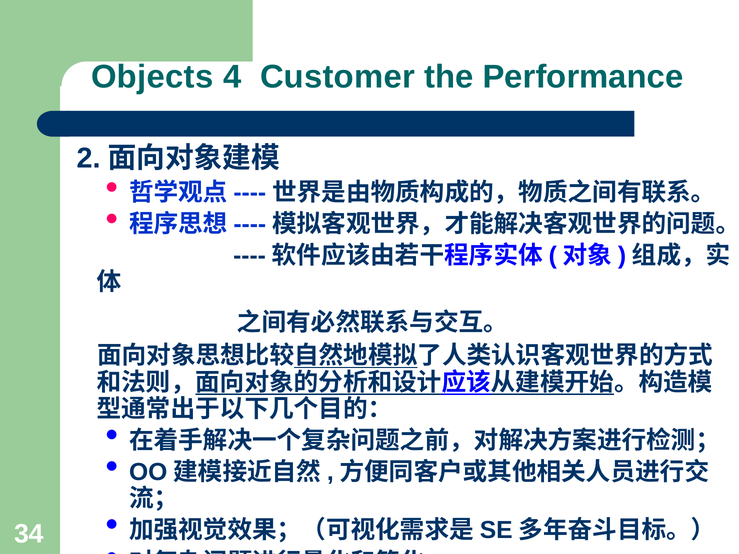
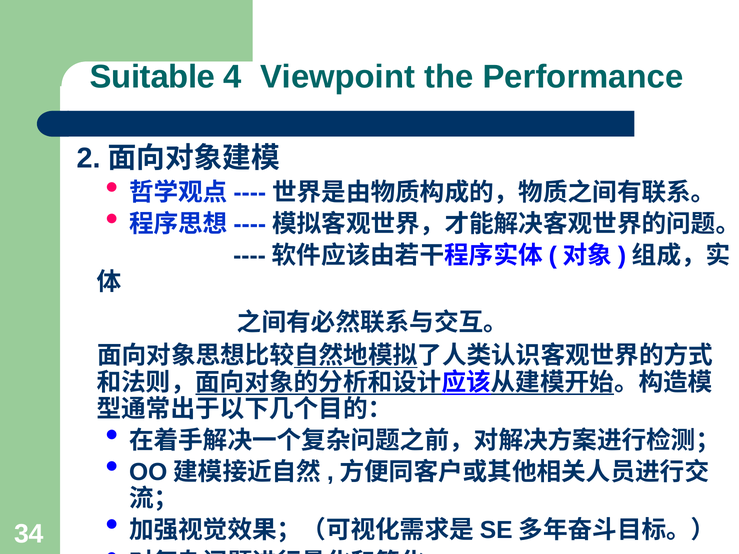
Objects: Objects -> Suitable (153, 77)
Customer: Customer -> Viewpoint (338, 77)
